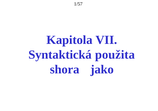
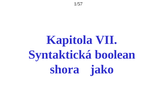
použita: použita -> boolean (115, 55)
